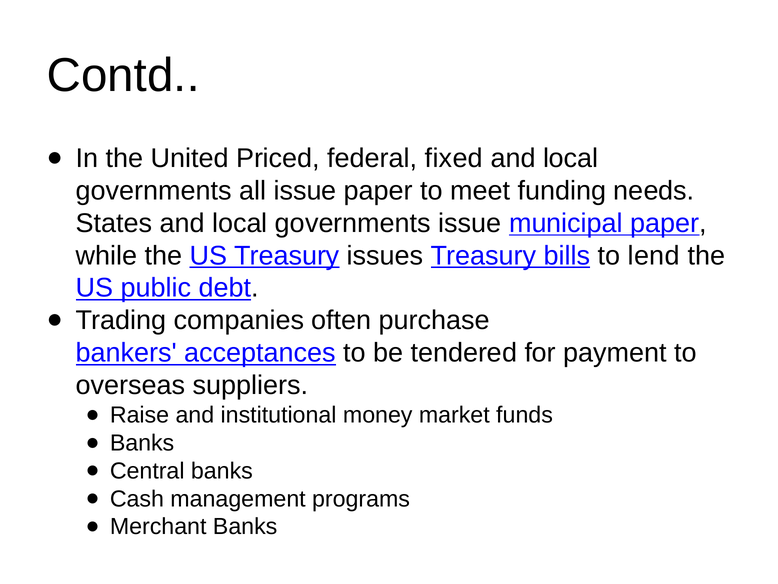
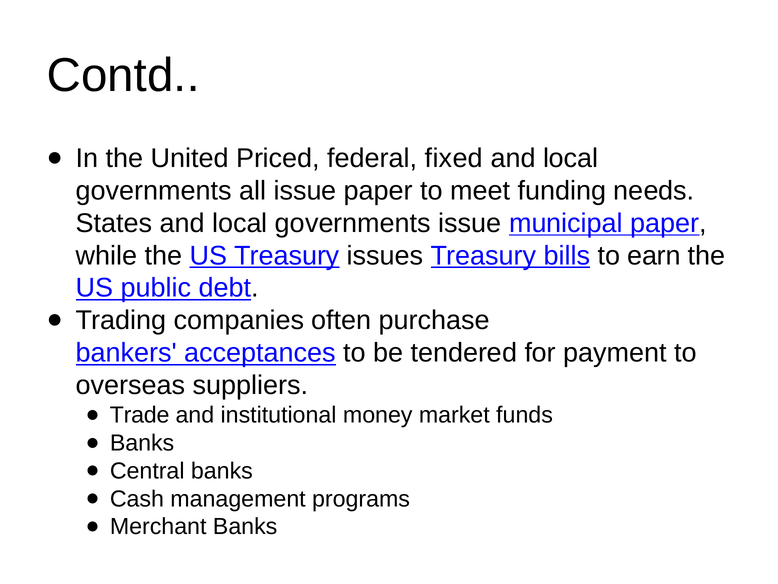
lend: lend -> earn (654, 255)
Raise: Raise -> Trade (140, 415)
